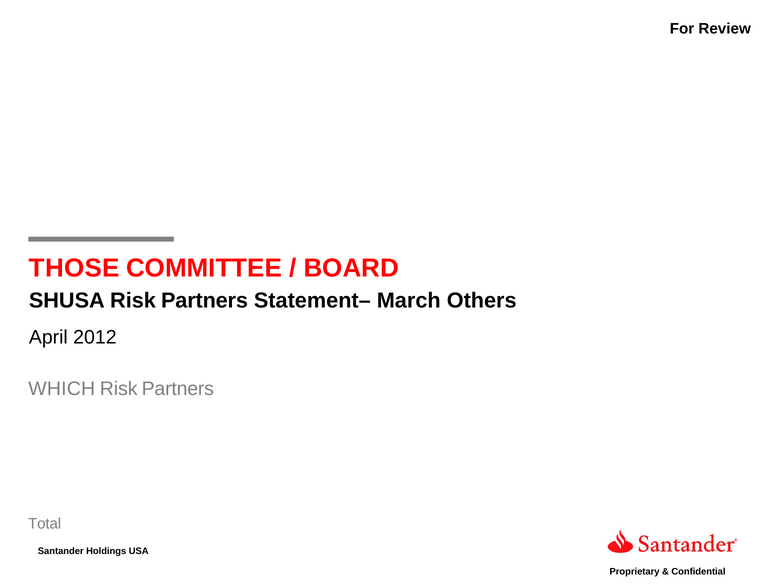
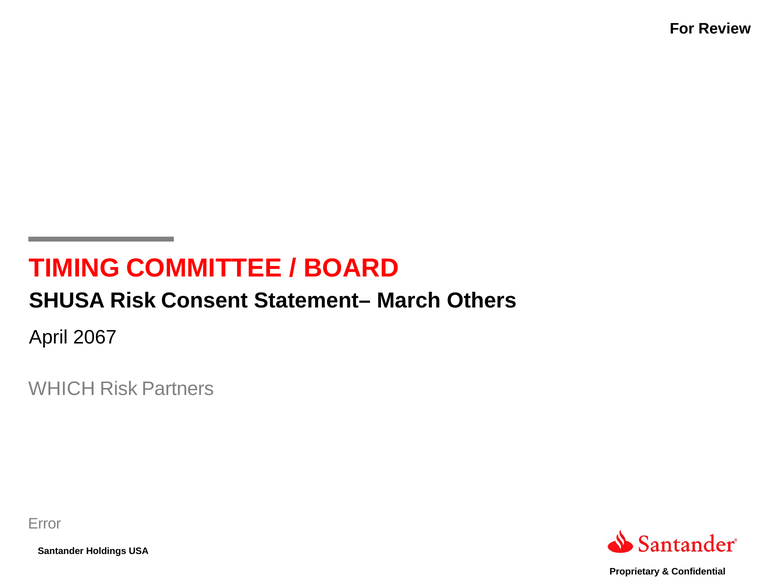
THOSE: THOSE -> TIMING (74, 268)
SHUSA Risk Partners: Partners -> Consent (204, 300)
2012: 2012 -> 2067 (95, 337)
Total: Total -> Error (45, 524)
